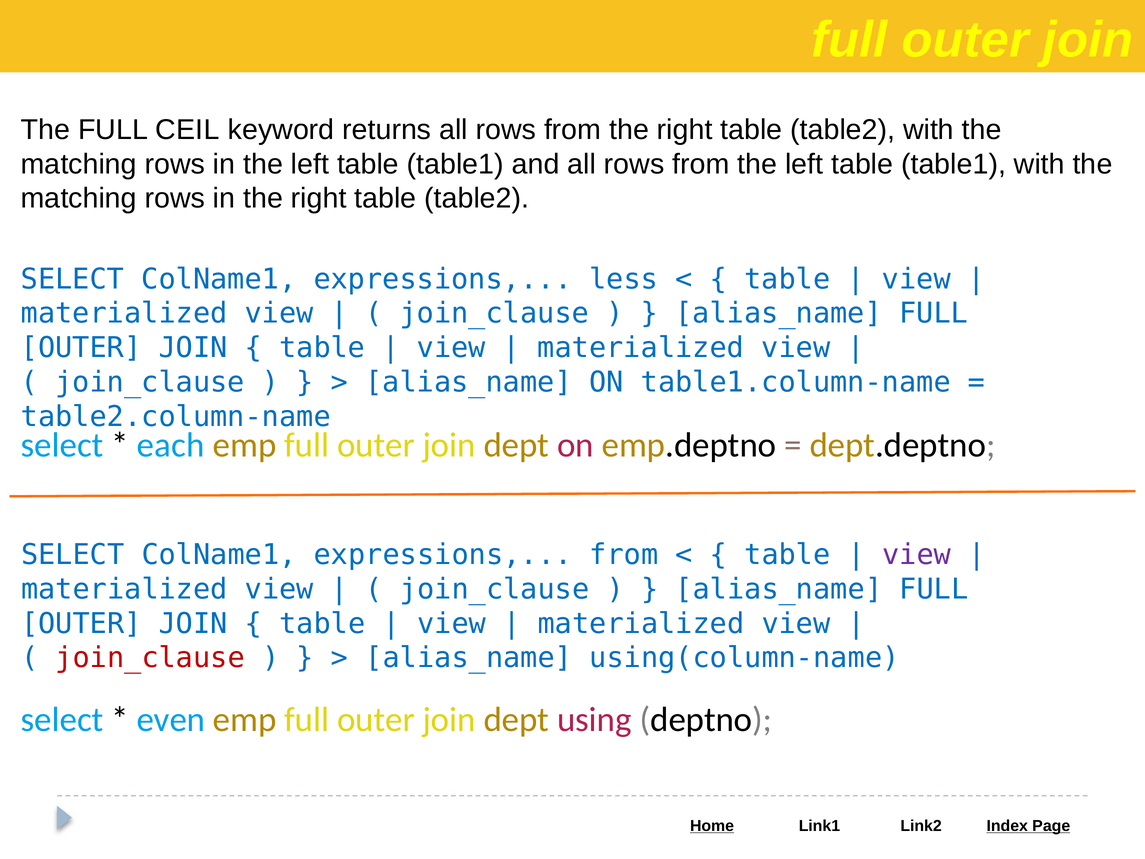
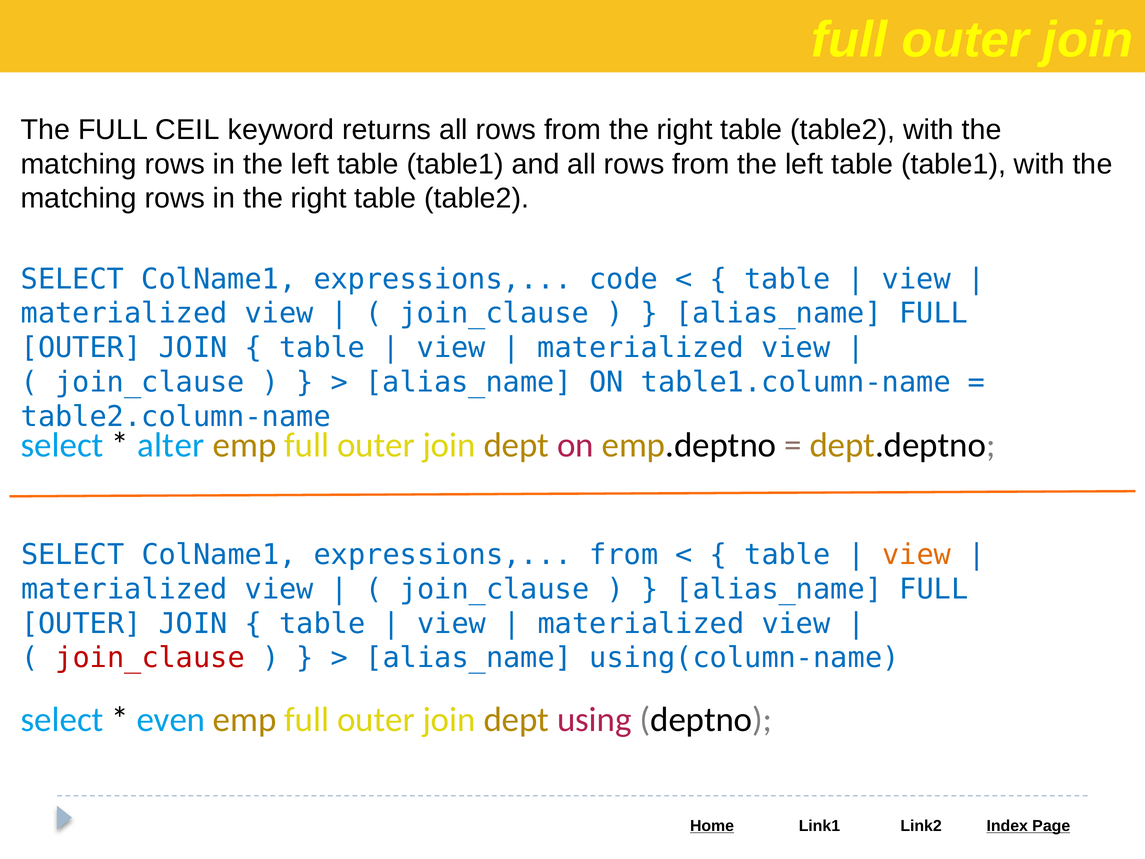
less: less -> code (624, 279)
each: each -> alter (171, 445)
view colour: purple -> orange (917, 555)
